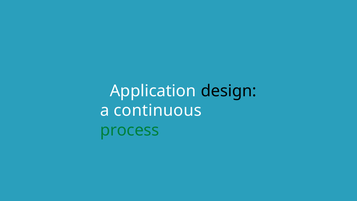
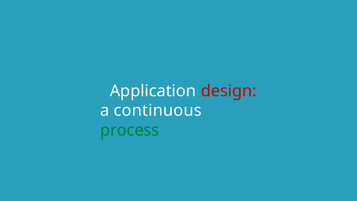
design colour: black -> red (229, 91)
